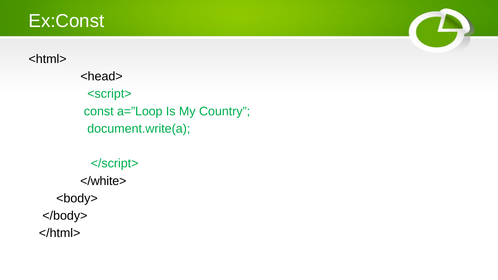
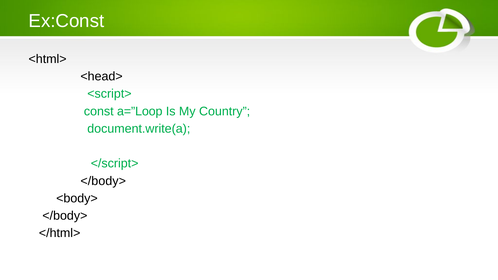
</white>: </white> -> </body> (103, 181)
